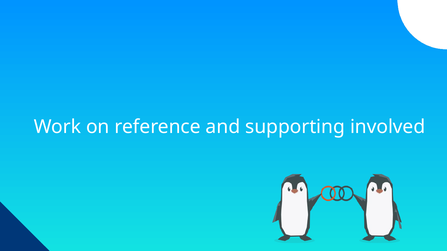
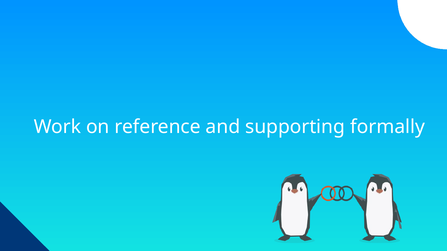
involved: involved -> formally (388, 127)
